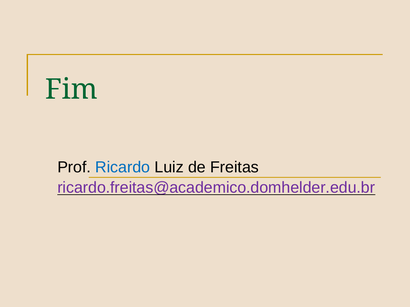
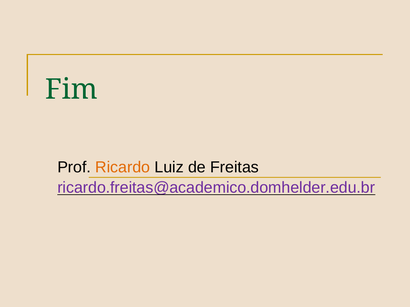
Ricardo colour: blue -> orange (123, 168)
